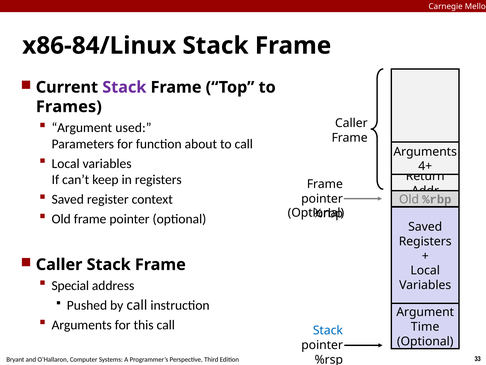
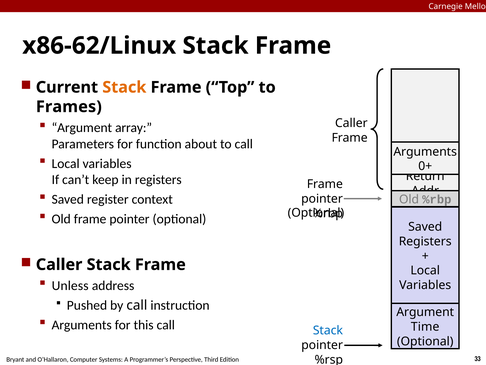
x86-84/Linux: x86-84/Linux -> x86-62/Linux (99, 46)
Stack colour: purple -> orange (124, 87)
used: used -> array (134, 128)
4+: 4+ -> 0+ (425, 166)
Special: Special -> Unless (70, 285)
